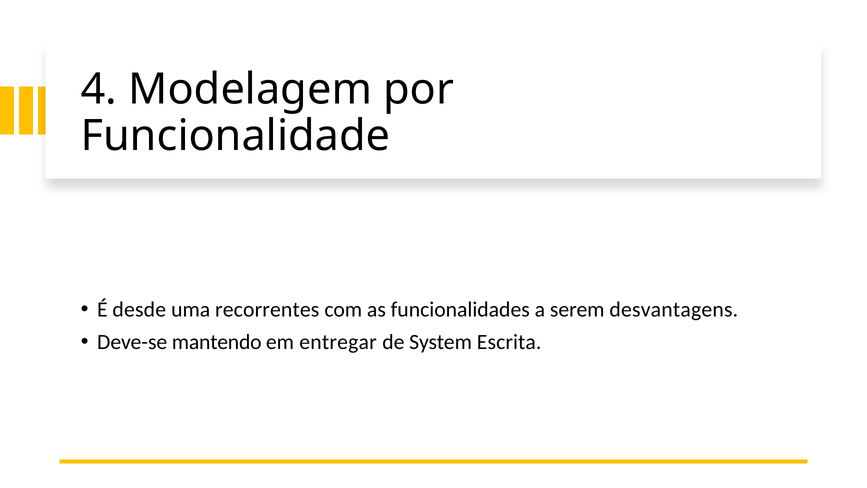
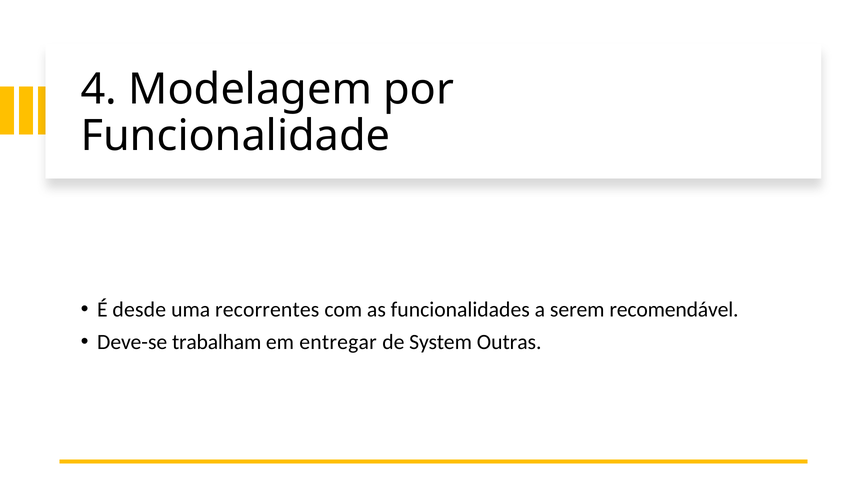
desvantagens: desvantagens -> recomendável (674, 309)
mantendo: mantendo -> trabalham (217, 342)
Escrita: Escrita -> Outras (509, 342)
